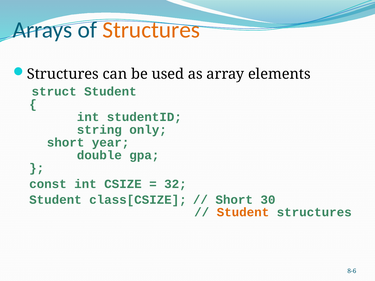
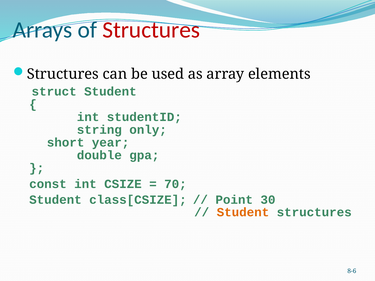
Structures colour: orange -> red (151, 30)
32: 32 -> 70 (175, 184)
Short: Short -> Point (234, 200)
